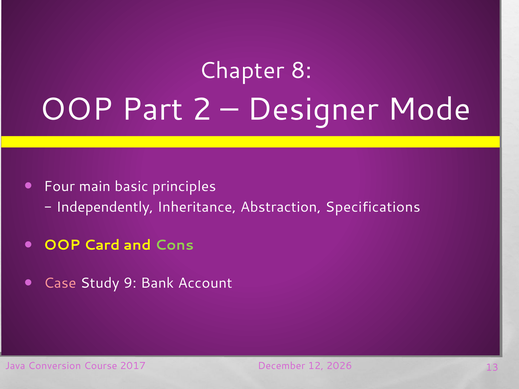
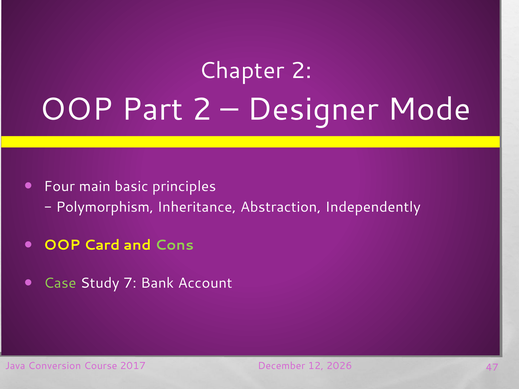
Chapter 8: 8 -> 2 (301, 71)
Independently: Independently -> Polymorphism (105, 207)
Specifications: Specifications -> Independently (373, 207)
Case colour: pink -> light green (60, 283)
9: 9 -> 7 (130, 283)
13: 13 -> 47 (492, 368)
